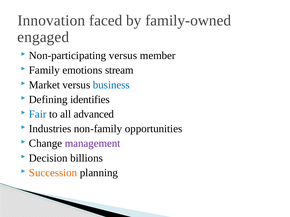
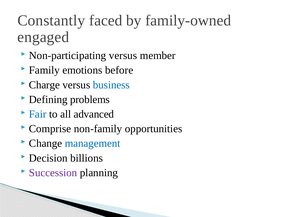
Innovation: Innovation -> Constantly (51, 21)
stream: stream -> before (119, 70)
Market: Market -> Charge (44, 85)
identifies: identifies -> problems (90, 100)
Industries: Industries -> Comprise (50, 129)
management colour: purple -> blue (93, 144)
Succession colour: orange -> purple (53, 173)
